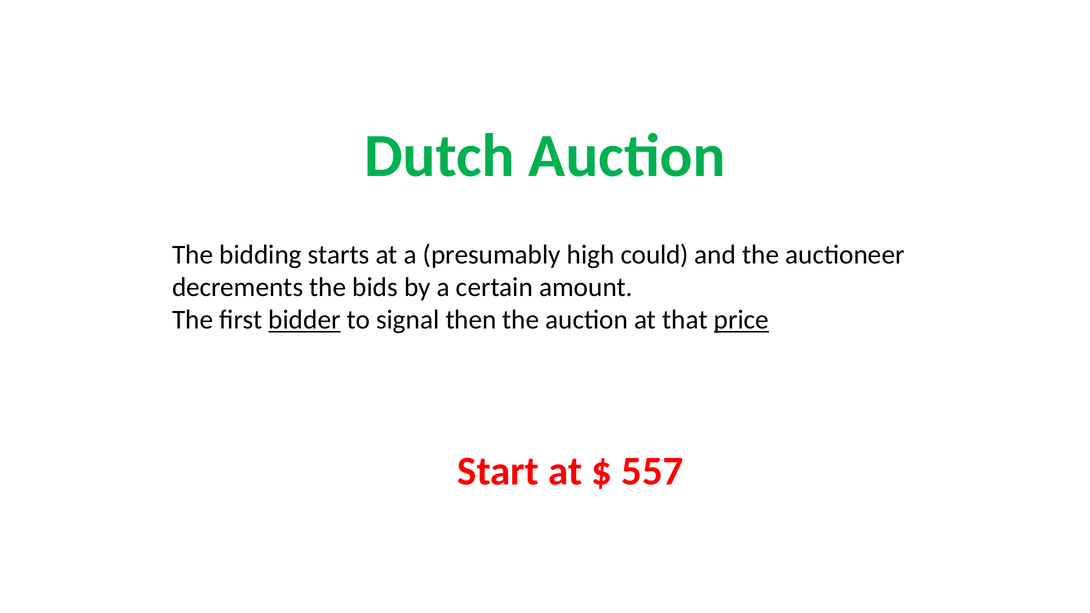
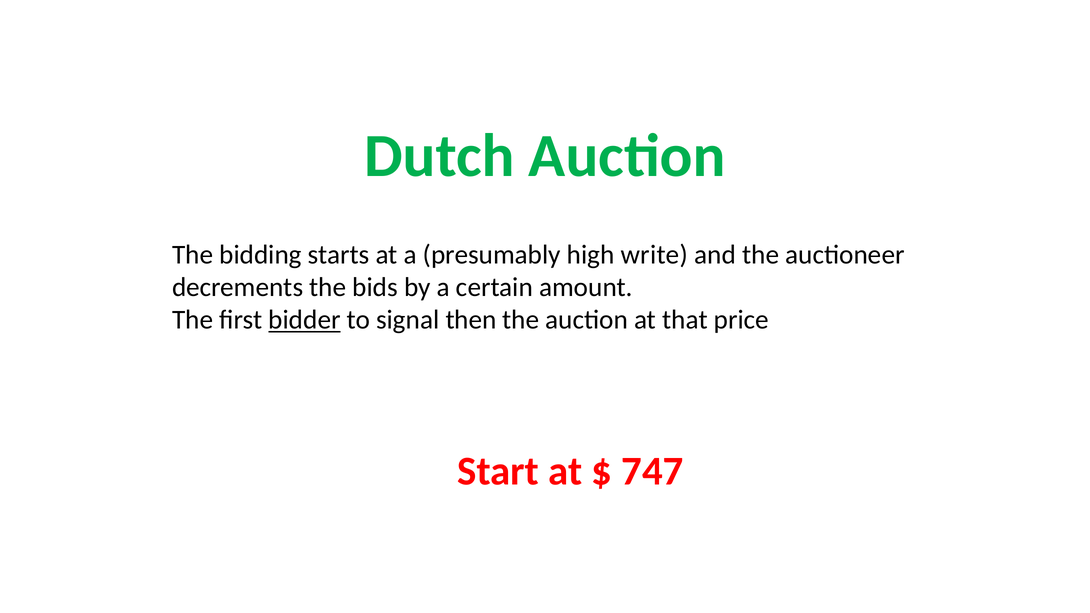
could: could -> write (654, 255)
price underline: present -> none (741, 320)
557: 557 -> 747 (652, 472)
